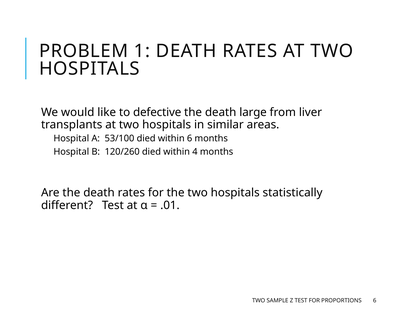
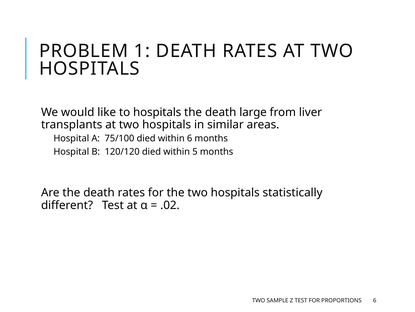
to defective: defective -> hospitals (157, 112)
53/100: 53/100 -> 75/100 (119, 138)
120/260: 120/260 -> 120/120 (122, 151)
4: 4 -> 5 (195, 151)
.01: .01 -> .02 (170, 205)
